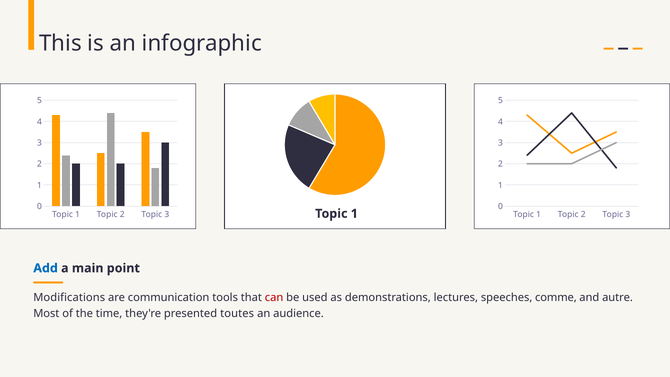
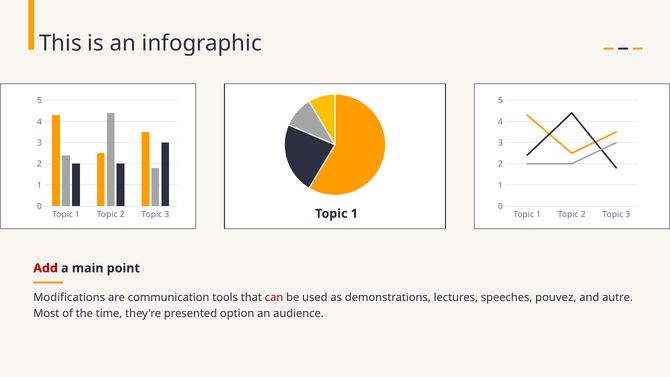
Add colour: blue -> red (46, 268)
comme: comme -> pouvez (556, 298)
toutes: toutes -> option (237, 314)
